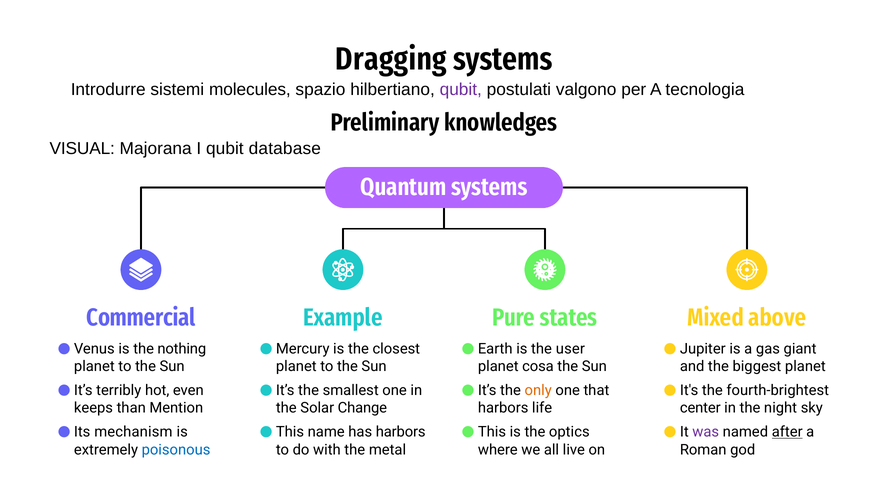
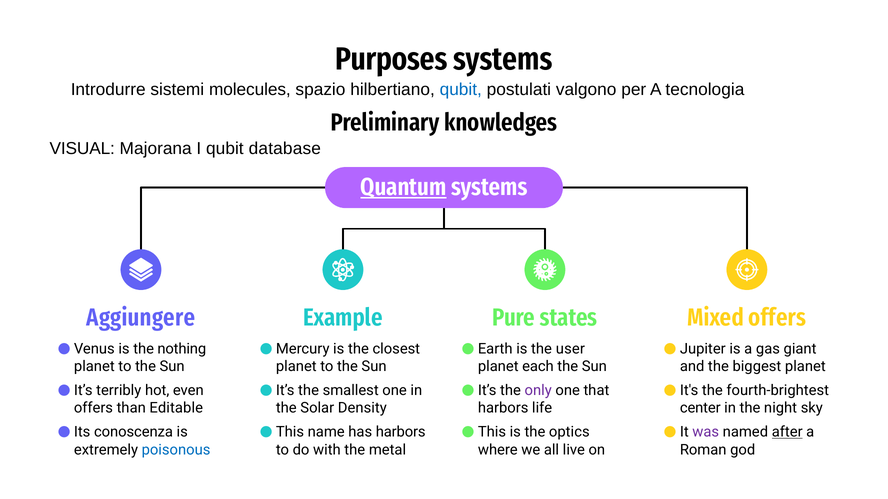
Dragging: Dragging -> Purposes (391, 59)
qubit colour: purple -> blue (461, 89)
Quantum underline: none -> present (403, 187)
Commercial: Commercial -> Aggiungere (141, 318)
Mixed above: above -> offers (777, 318)
cosa: cosa -> each (538, 367)
only colour: orange -> purple (538, 391)
keeps: keeps -> offers (93, 408)
Mention: Mention -> Editable (176, 408)
Change: Change -> Density (362, 408)
mechanism: mechanism -> conoscenza (133, 432)
